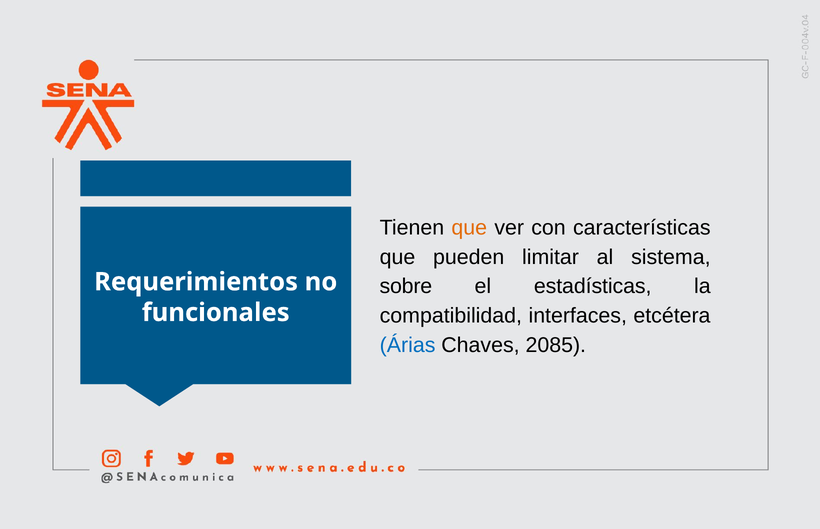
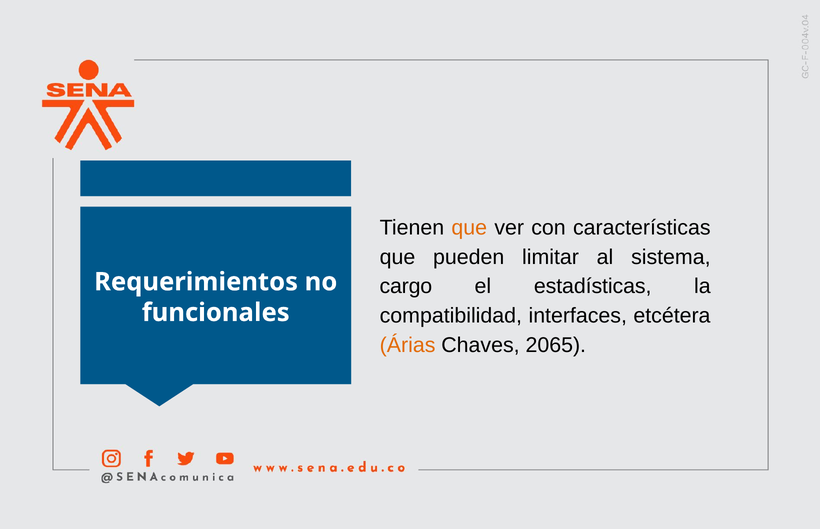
sobre: sobre -> cargo (406, 287)
Árias colour: blue -> orange (408, 346)
2085: 2085 -> 2065 (556, 346)
